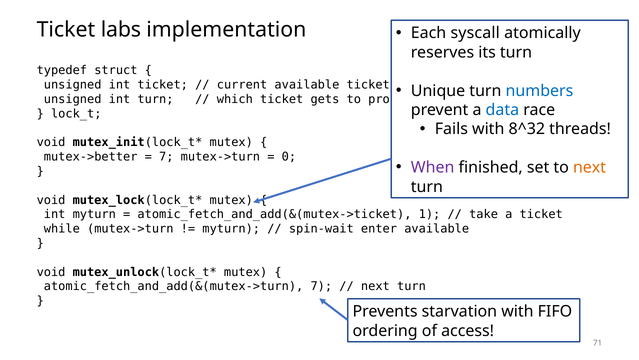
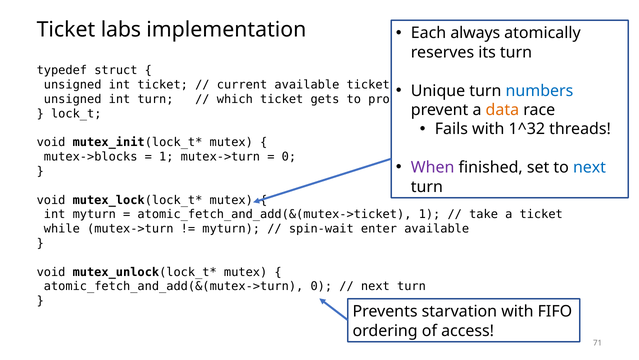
syscall: syscall -> always (475, 33)
data colour: blue -> orange (502, 110)
8^32: 8^32 -> 1^32 (527, 129)
mutex->better: mutex->better -> mutex->blocks (91, 157)
7: 7 -> 1 (166, 157)
next colour: orange -> blue (589, 167)
atomic_fetch_and_add(&(mutex->turn 7: 7 -> 0 (321, 286)
